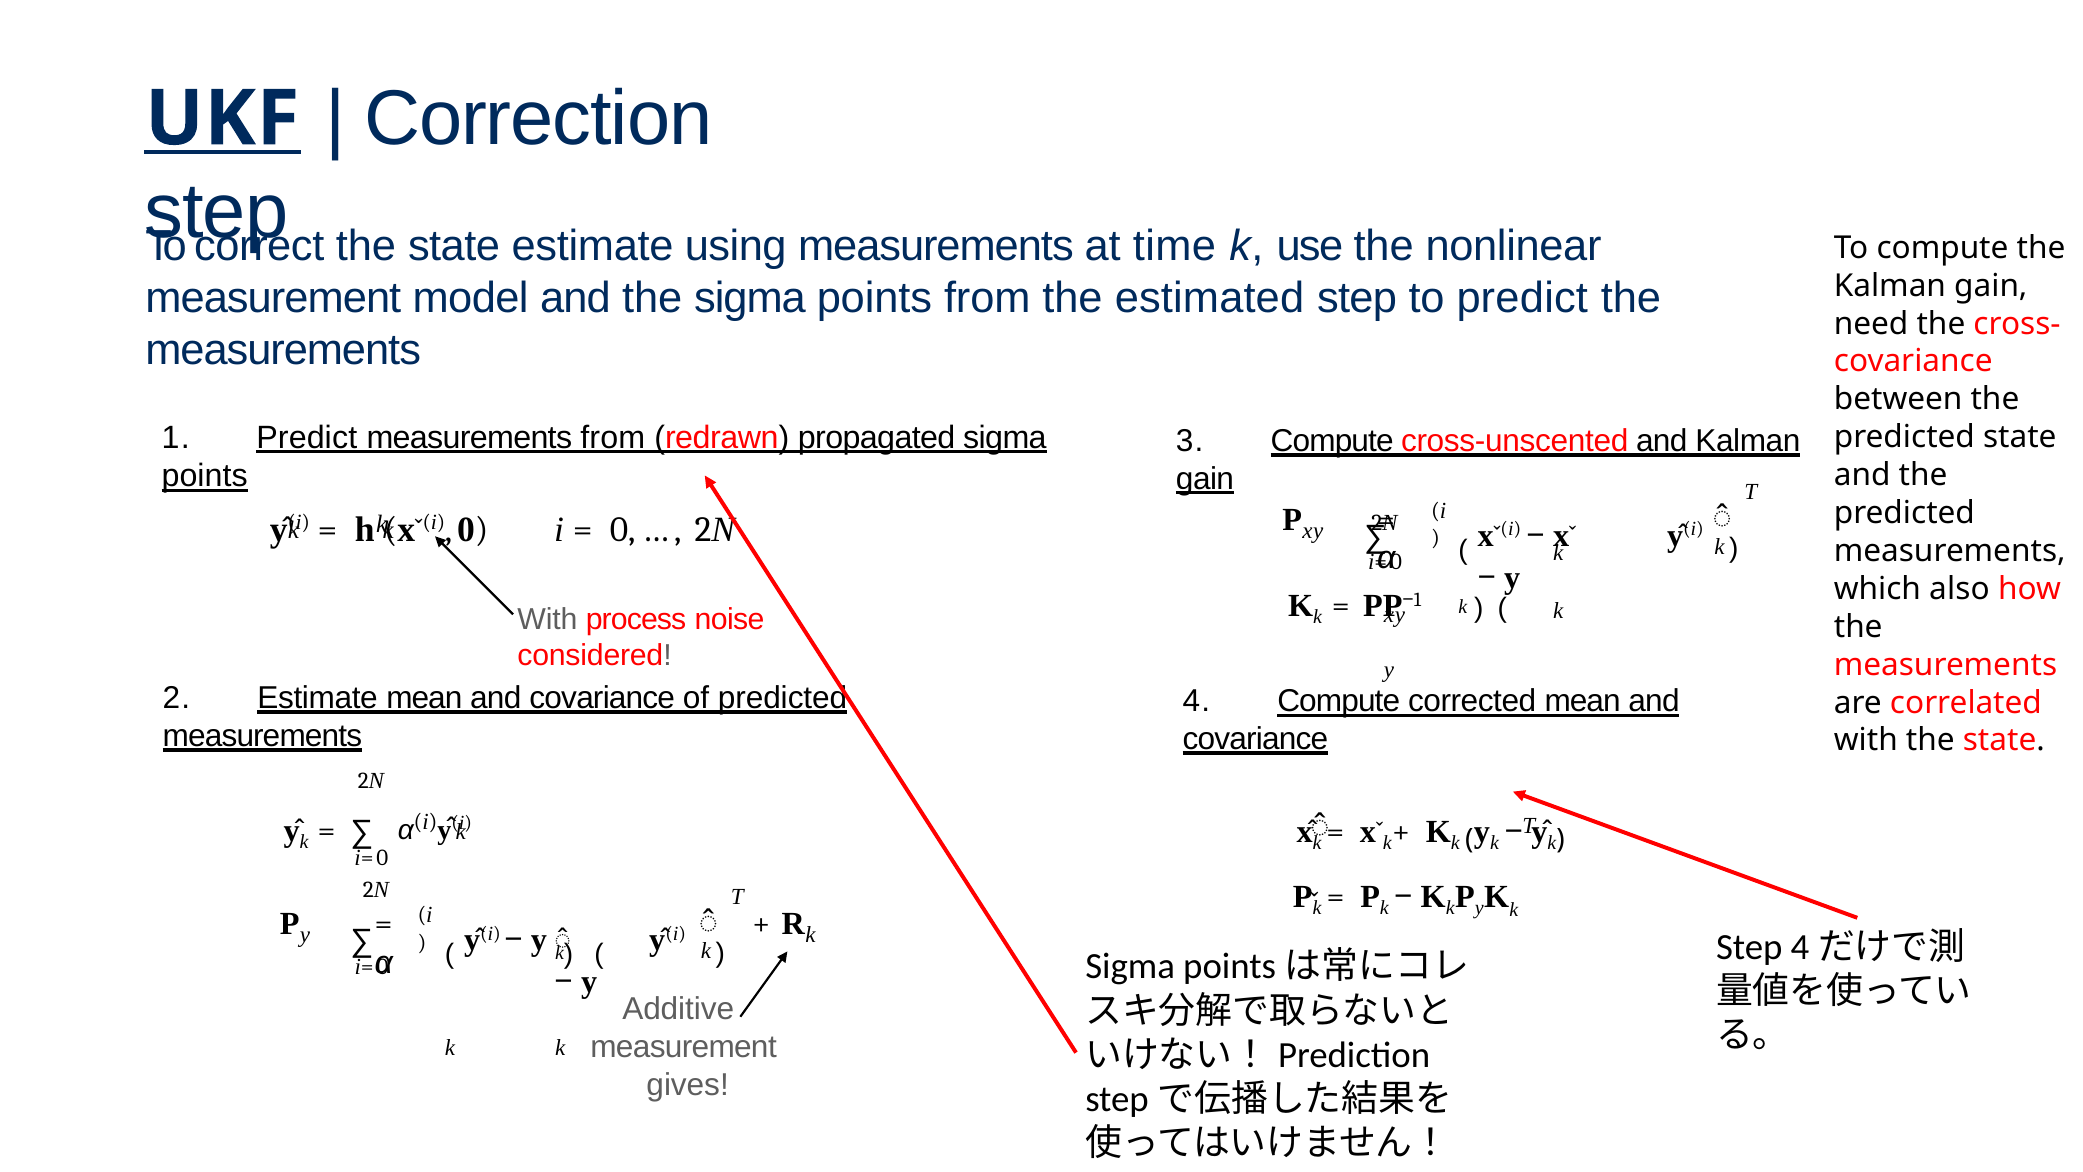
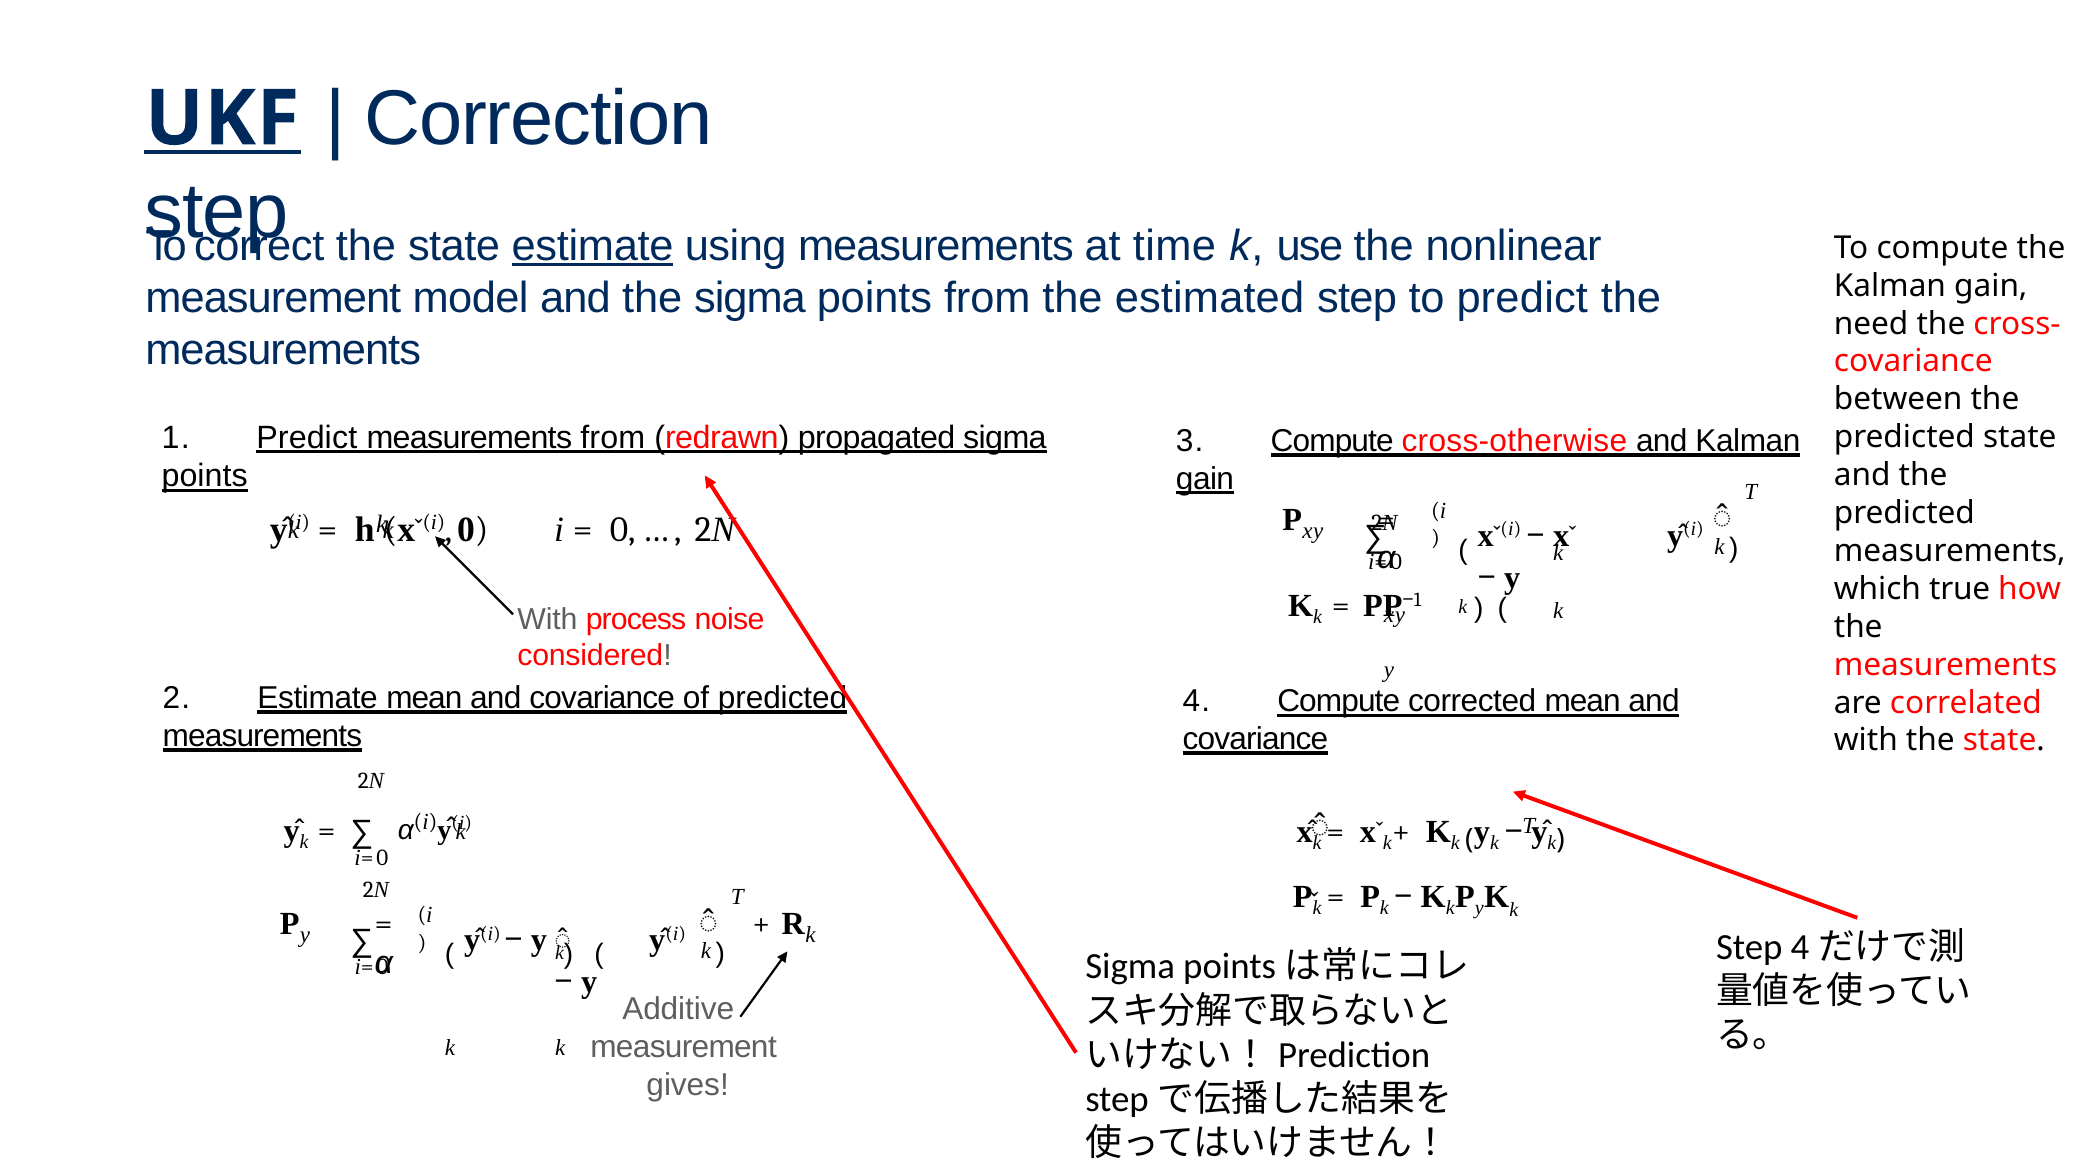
estimate underline: none -> present (593, 246)
cross-unscented: cross-unscented -> cross-otherwise (1514, 441)
also: also -> true (1960, 589)
